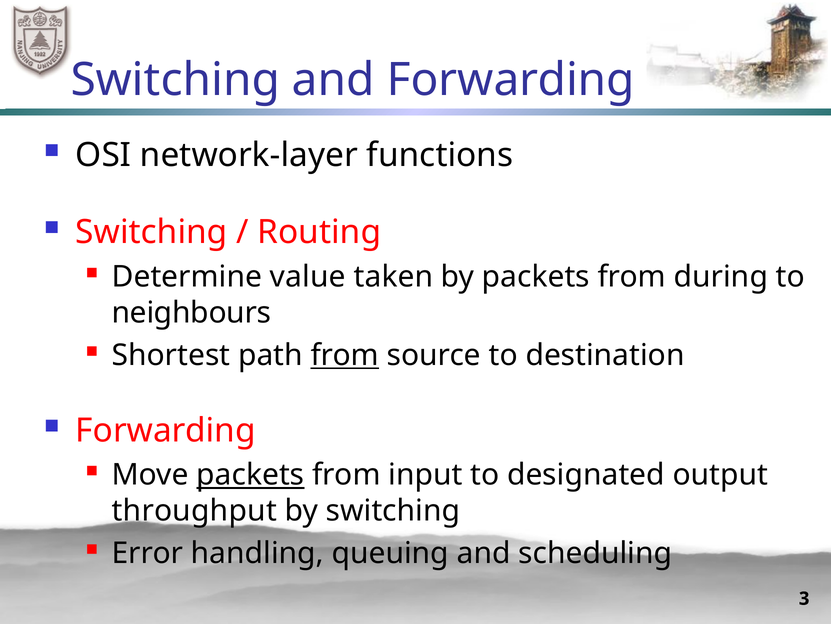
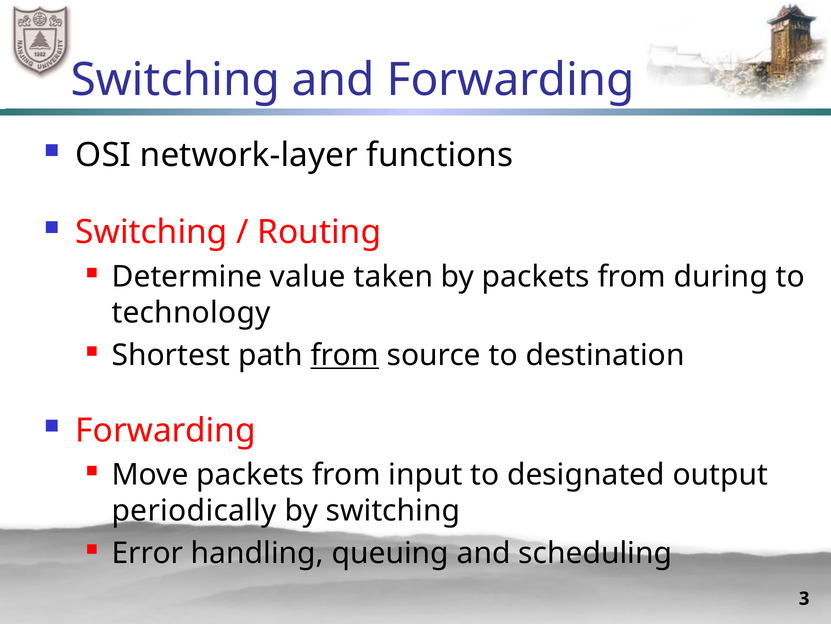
neighbours: neighbours -> technology (191, 312)
packets underline: present -> none (250, 474)
throughput: throughput -> periodically (194, 510)
